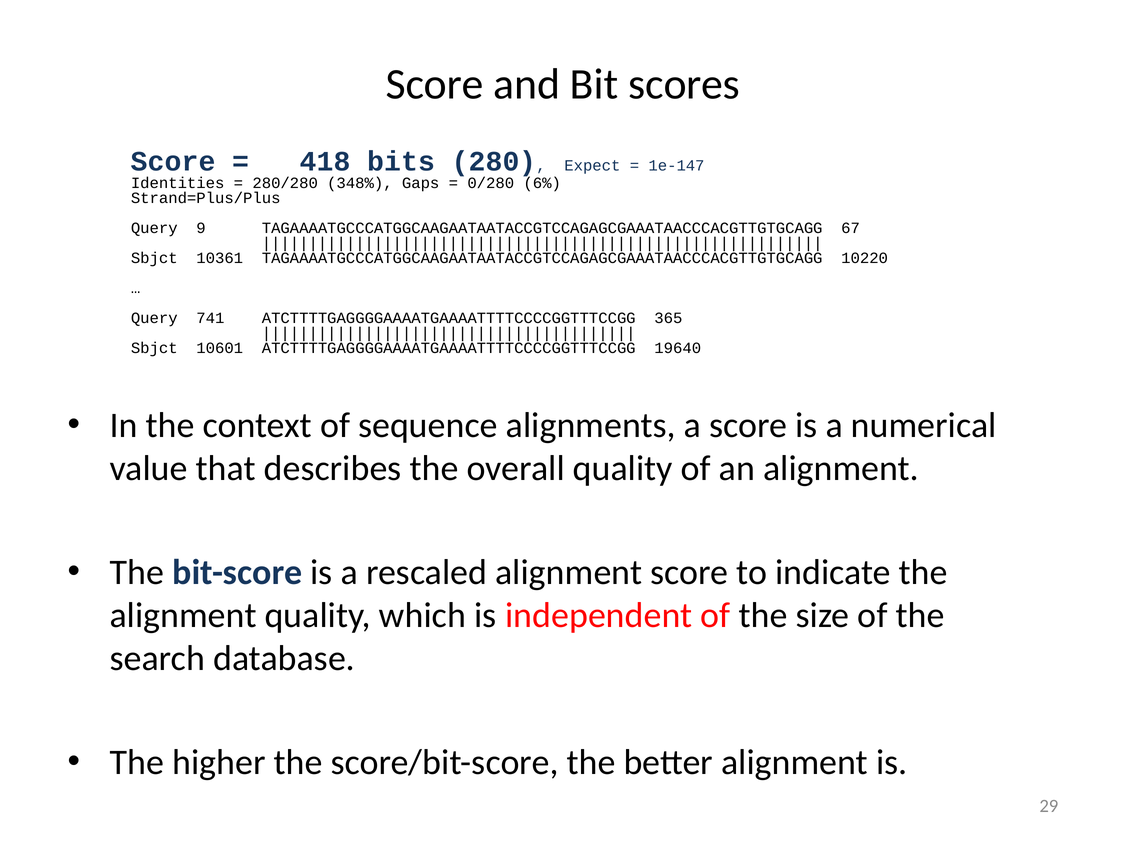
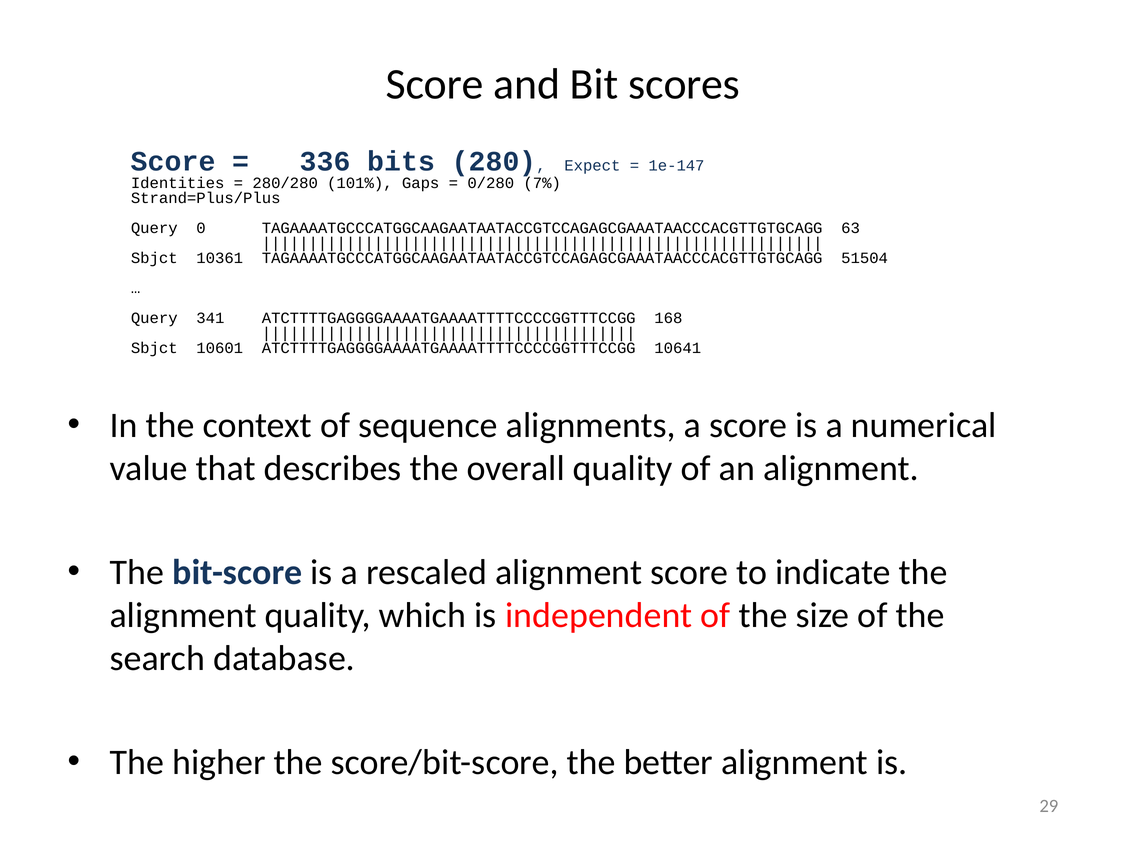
418: 418 -> 336 (325, 161)
348%: 348% -> 101% (360, 183)
6%: 6% -> 7% (542, 183)
9: 9 -> 0 (201, 228)
67: 67 -> 63 (851, 228)
10220: 10220 -> 51504 (865, 258)
741: 741 -> 341 (210, 318)
365: 365 -> 168 (668, 318)
19640: 19640 -> 10641 (678, 348)
